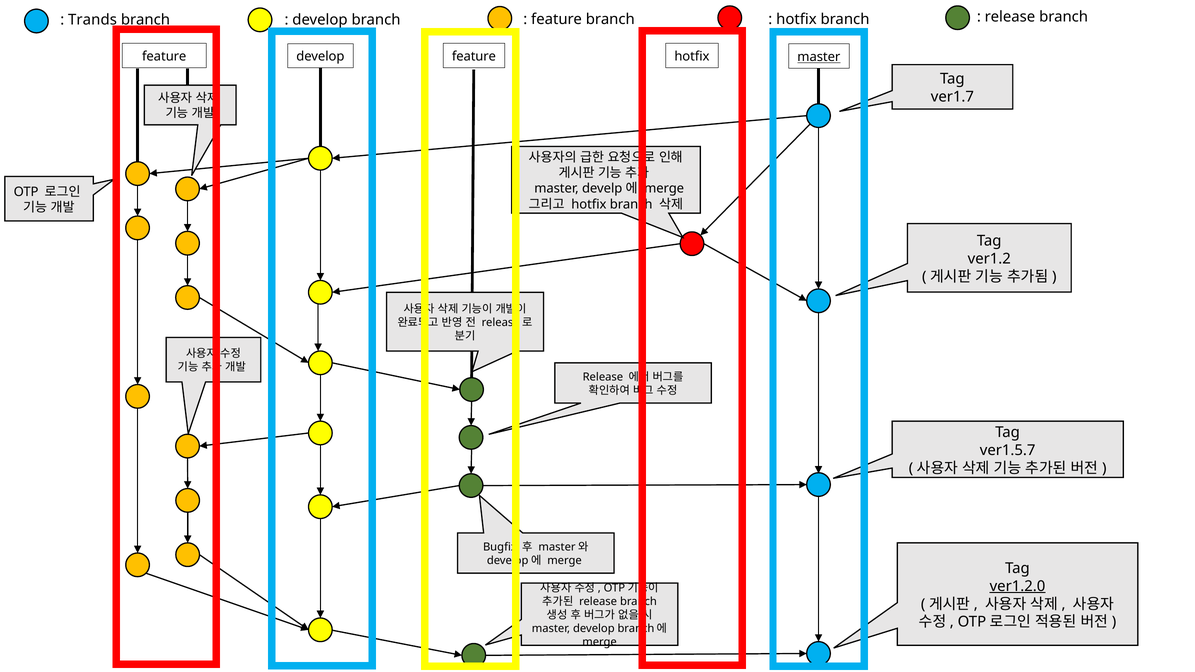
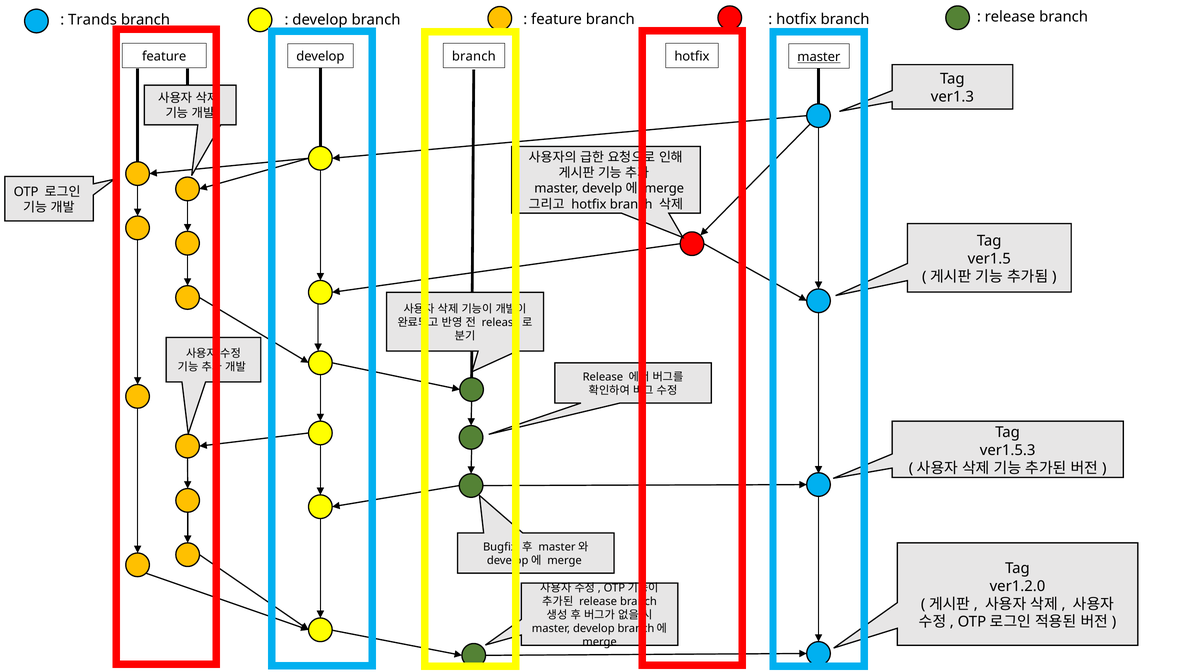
feature: feature -> branch (474, 56)
ver1.7: ver1.7 -> ver1.3 (952, 97)
ver1.2: ver1.2 -> ver1.5 (989, 259)
ver1.5.7: ver1.5.7 -> ver1.5.3 (1008, 450)
ver1.2.0 underline: present -> none (1018, 586)
